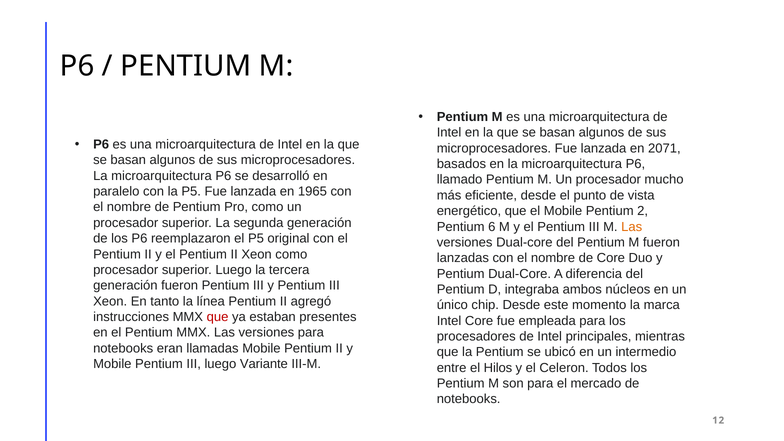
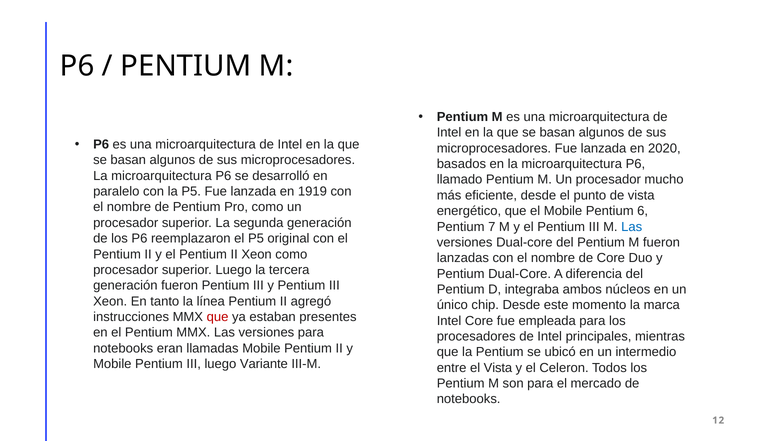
2071: 2071 -> 2020 (664, 148)
1965: 1965 -> 1919 (312, 192)
2: 2 -> 6 (643, 211)
6: 6 -> 7 (492, 227)
Las colour: orange -> blue (632, 227)
el Hilos: Hilos -> Vista (498, 368)
